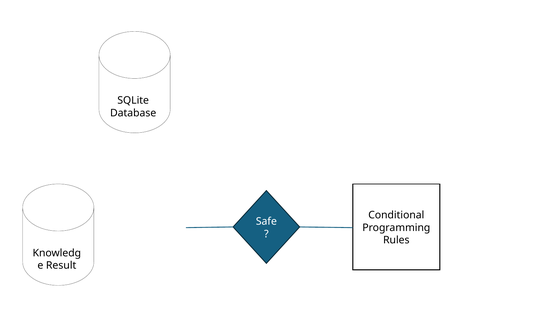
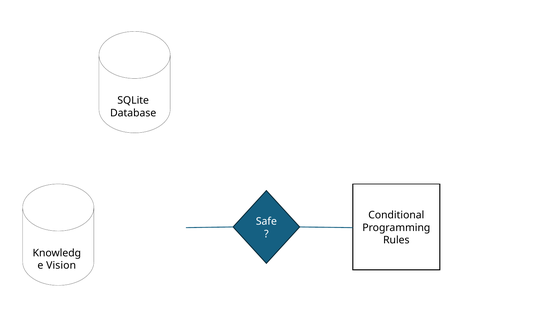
Result: Result -> Vision (61, 266)
